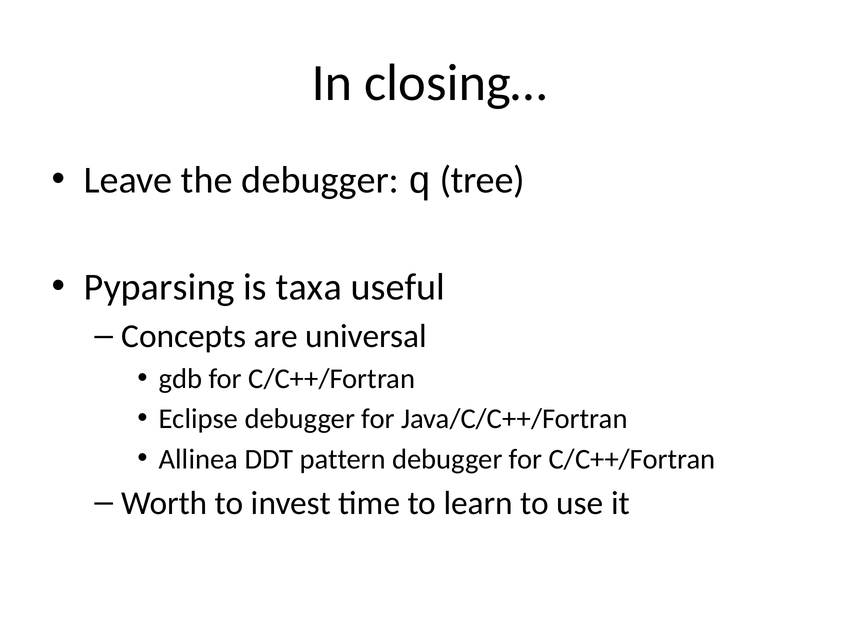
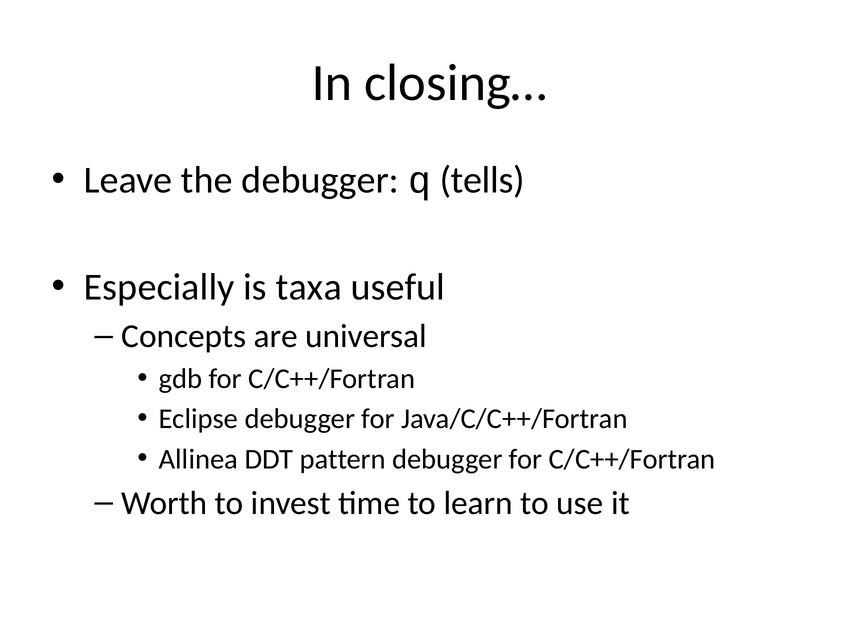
tree: tree -> tells (482, 180)
Pyparsing: Pyparsing -> Especially (159, 287)
